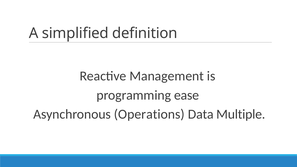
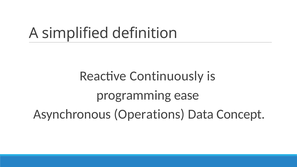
Management: Management -> Continuously (167, 76)
Multiple: Multiple -> Concept (241, 114)
